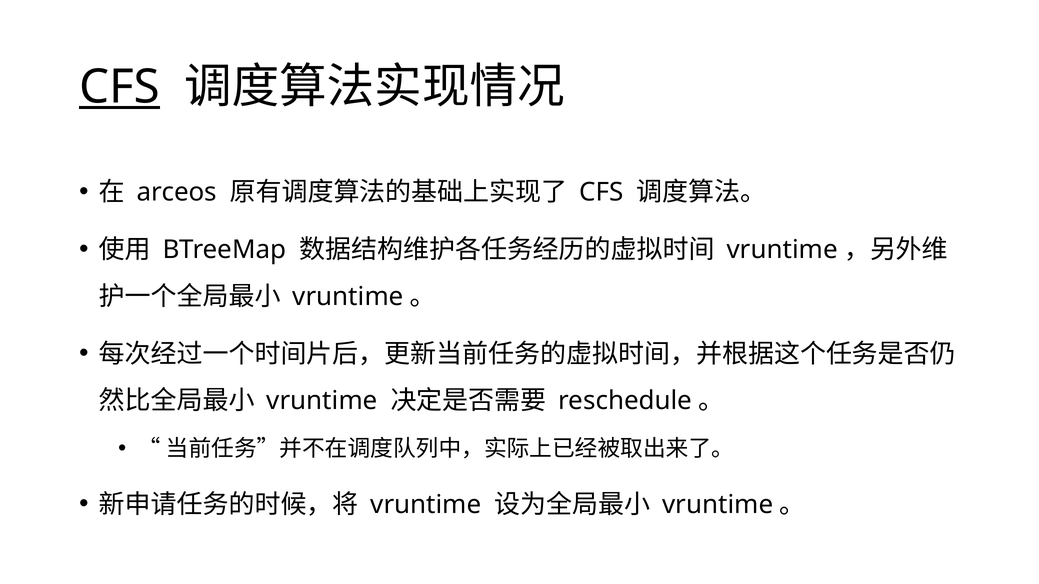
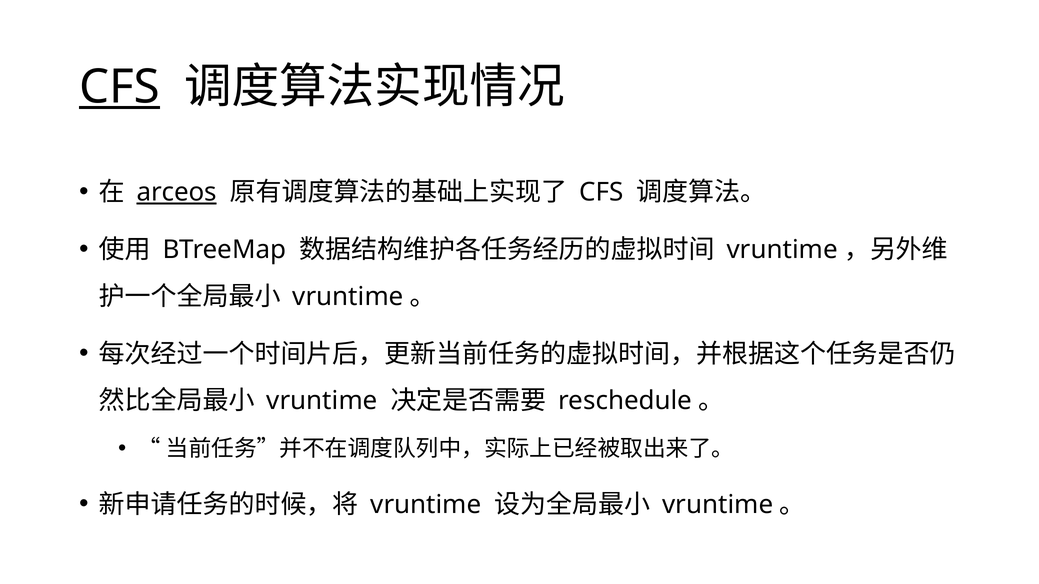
arceos underline: none -> present (177, 192)
